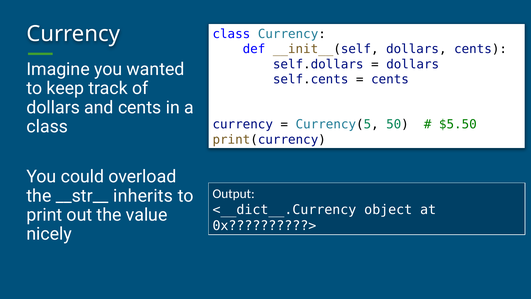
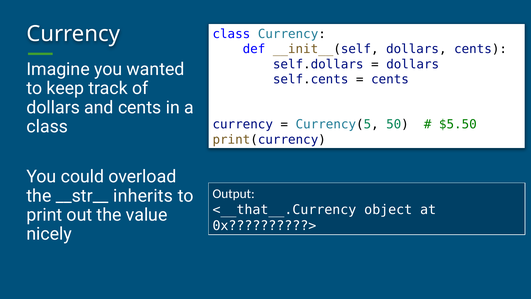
<__dict__.Currency: <__dict__.Currency -> <__that__.Currency (284, 210)
